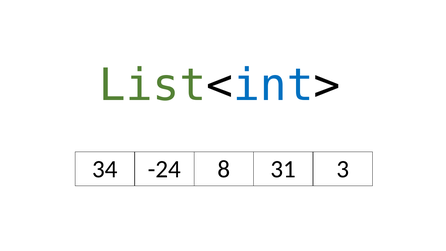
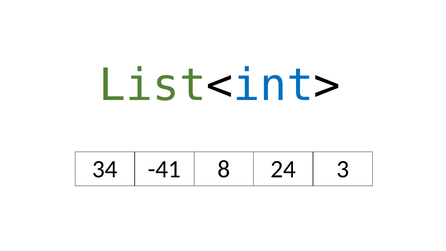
-24: -24 -> -41 (164, 169)
31: 31 -> 24 (283, 169)
